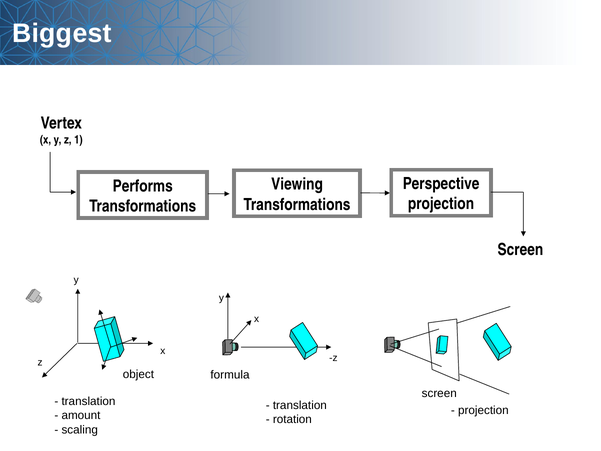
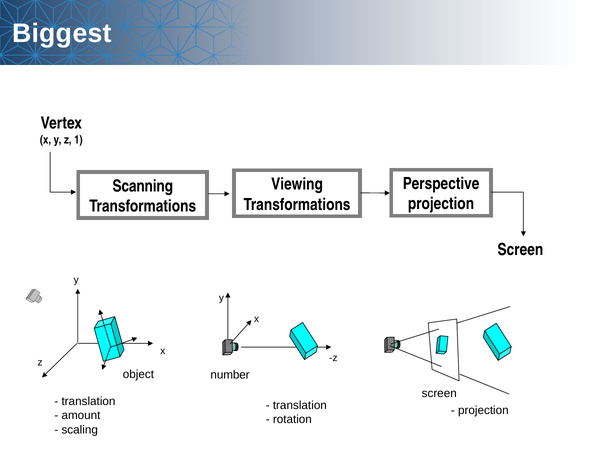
Performs: Performs -> Scanning (143, 186)
formula: formula -> number (230, 375)
